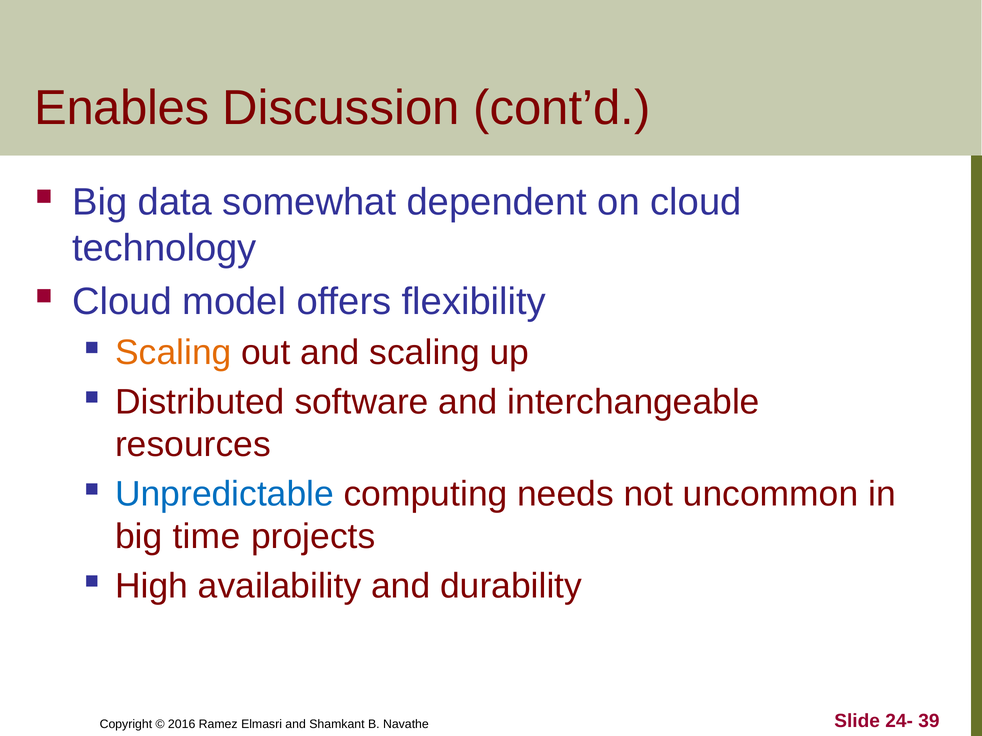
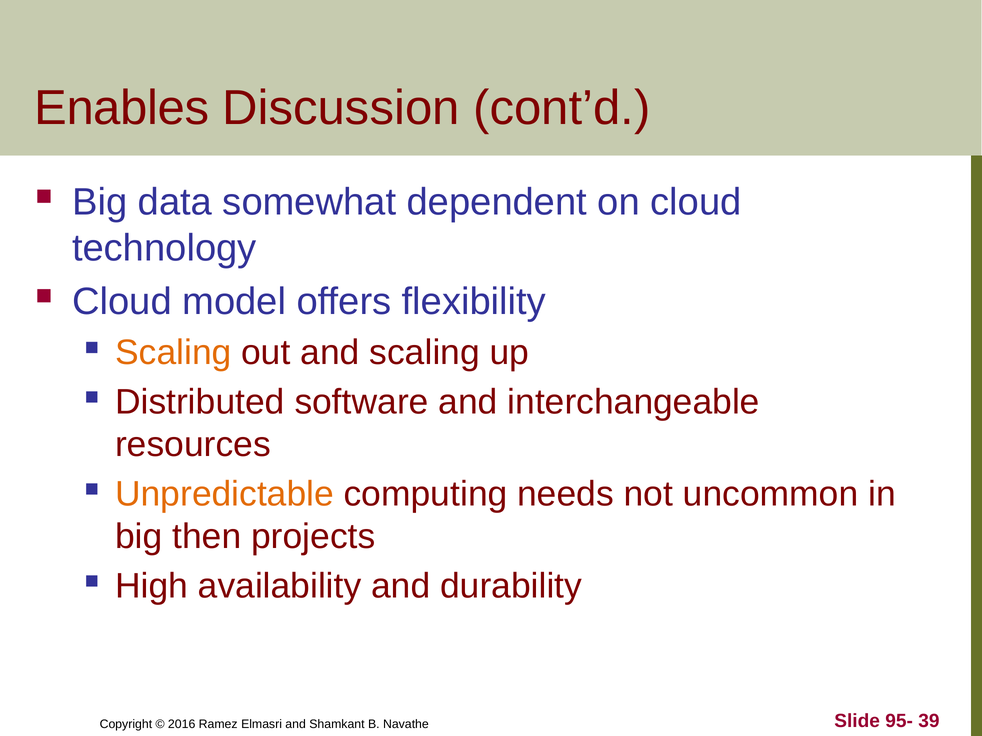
Unpredictable colour: blue -> orange (225, 494)
time: time -> then (207, 537)
24-: 24- -> 95- (899, 721)
